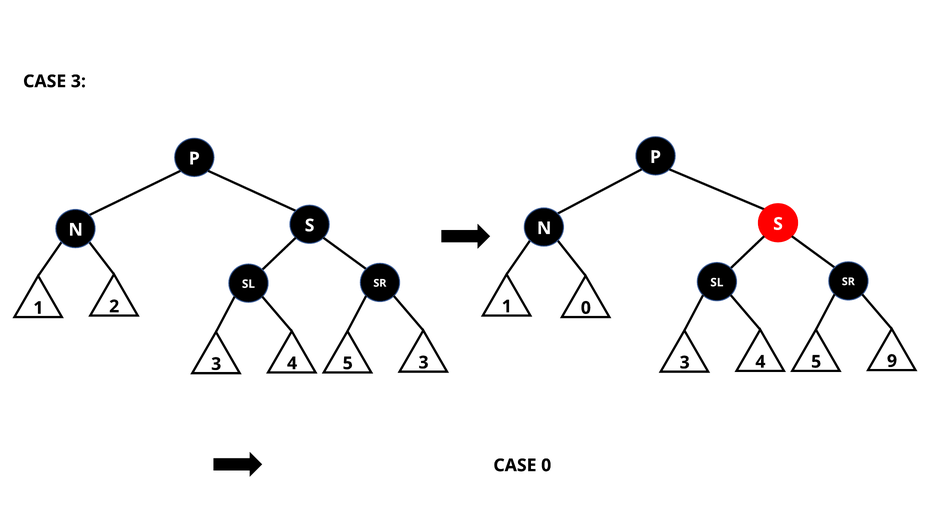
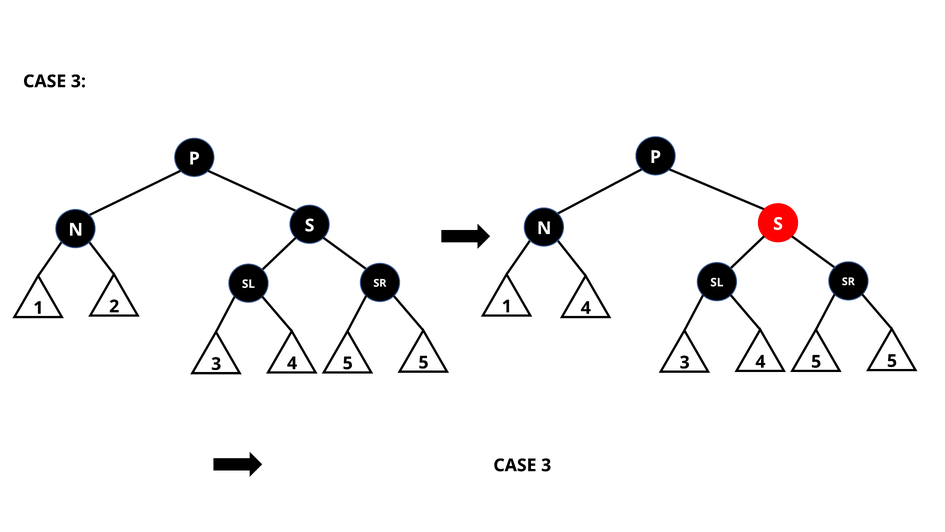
1 0: 0 -> 4 (586, 308)
9: 9 -> 5 (892, 361)
3: 3 -> 5 (424, 362)
0: 0 -> 3 (546, 465)
